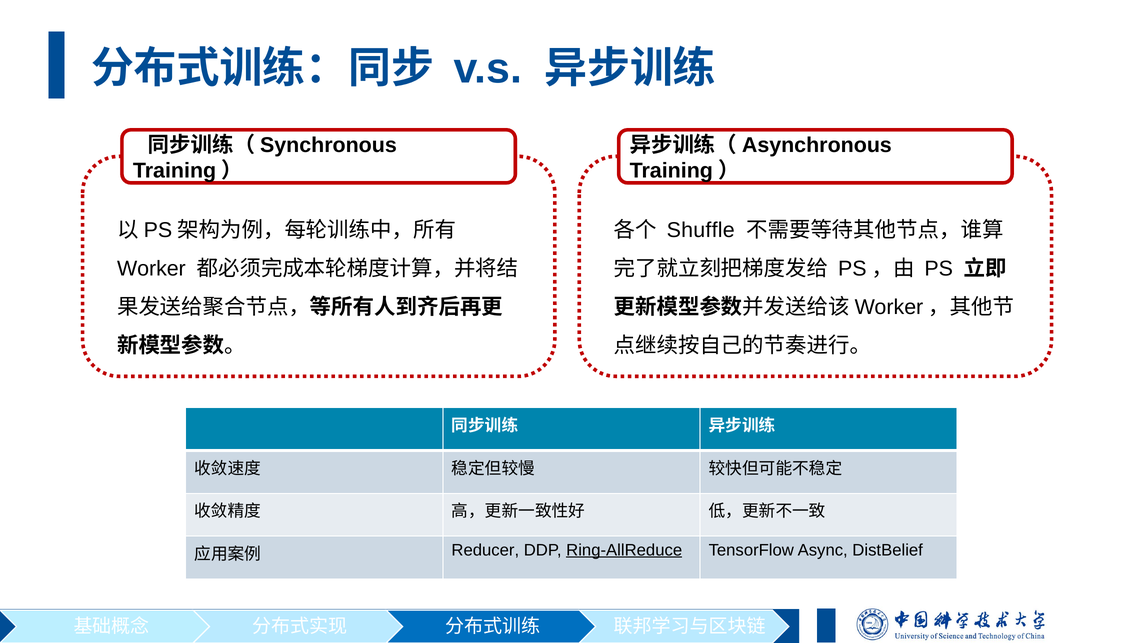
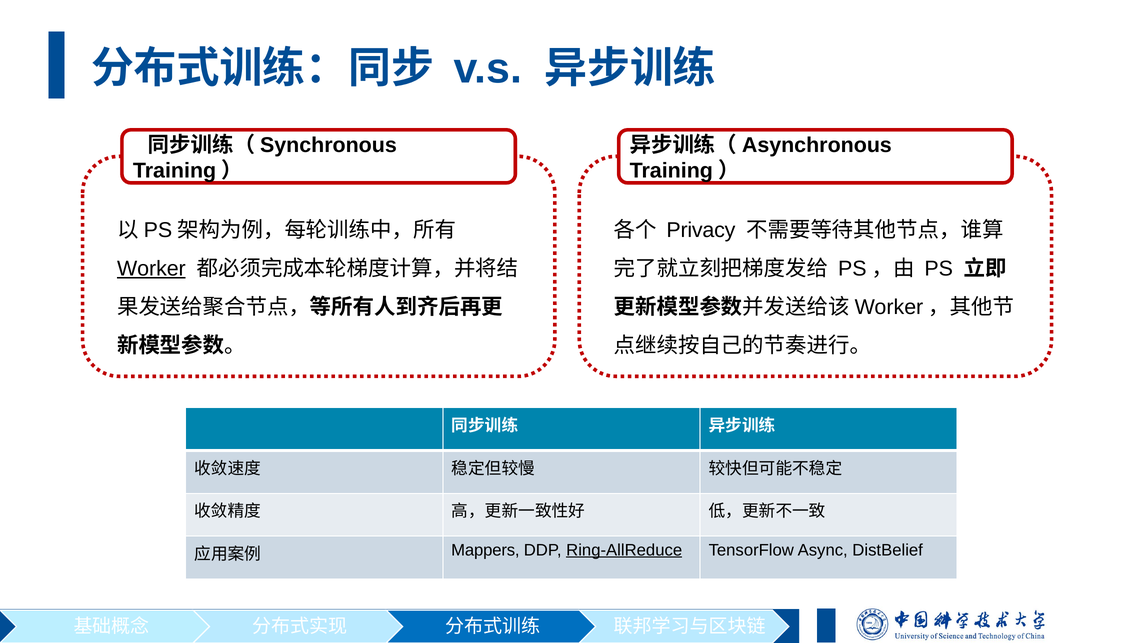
Shuffle: Shuffle -> Privacy (701, 230)
Worker underline: none -> present (151, 269)
Reducer: Reducer -> Mappers (485, 550)
